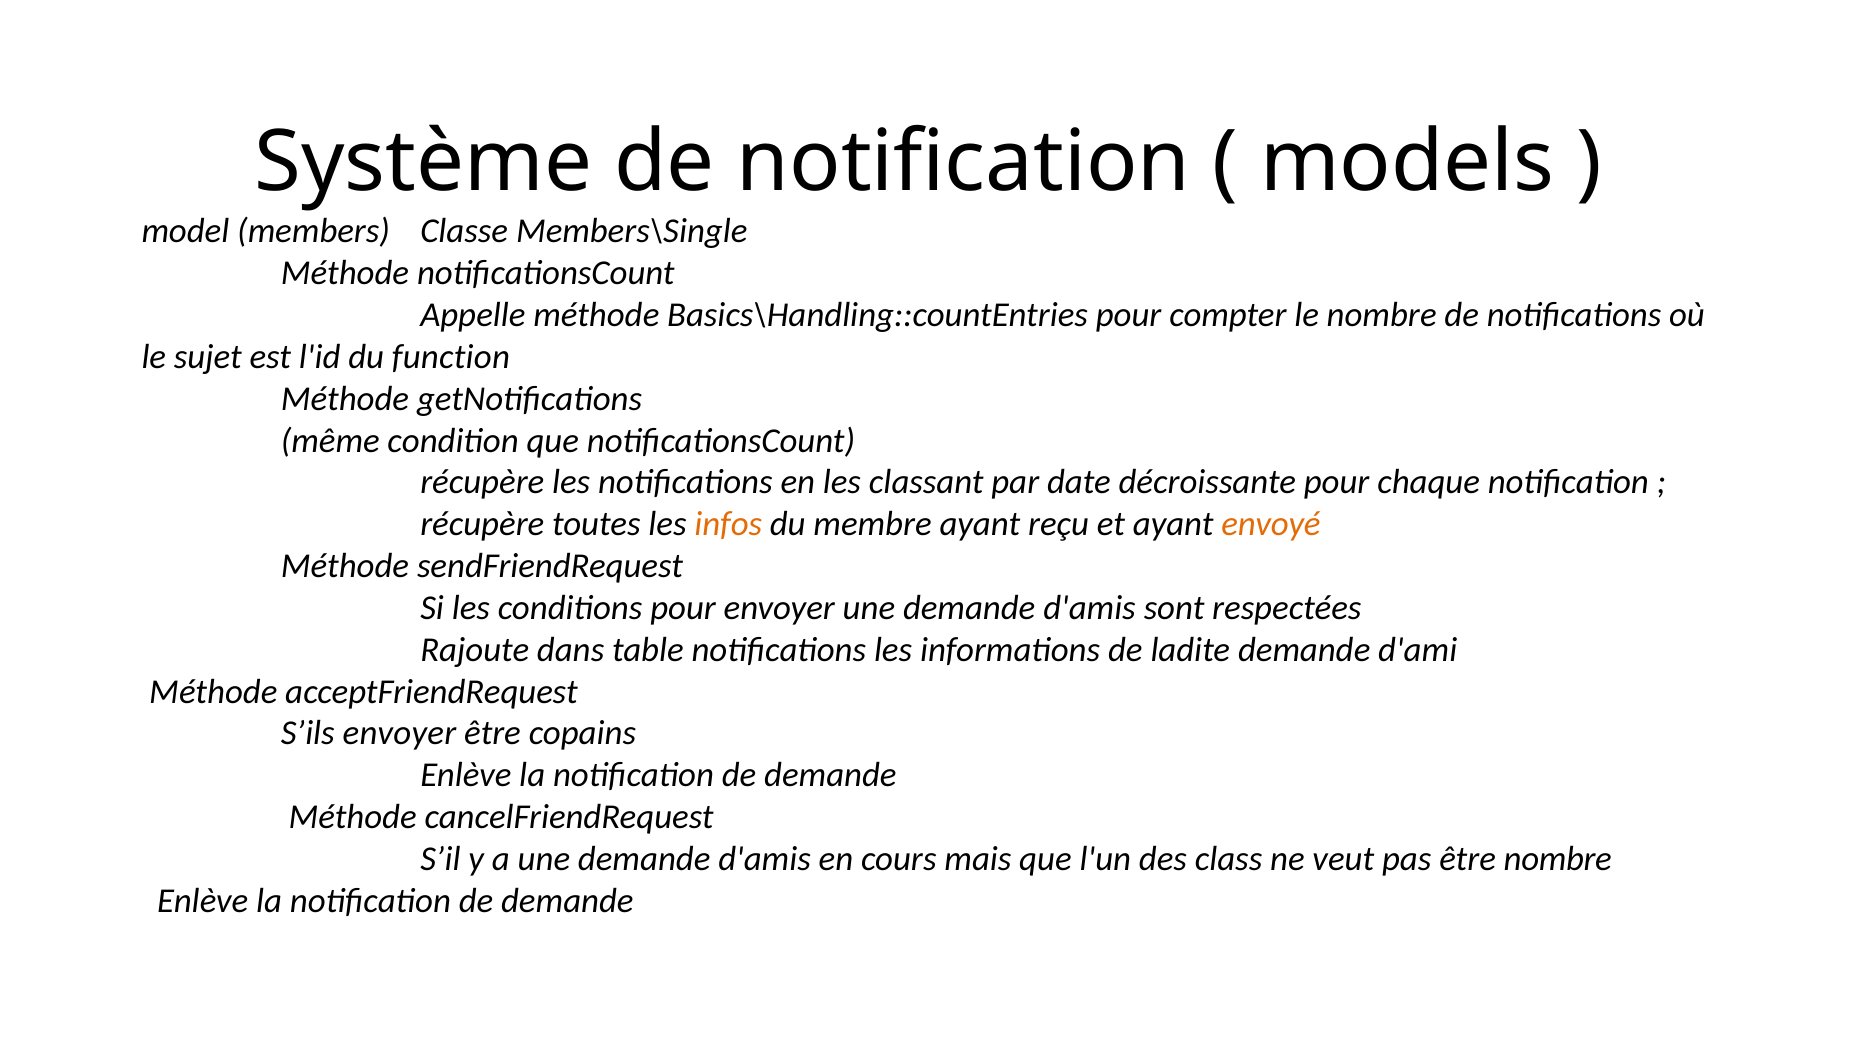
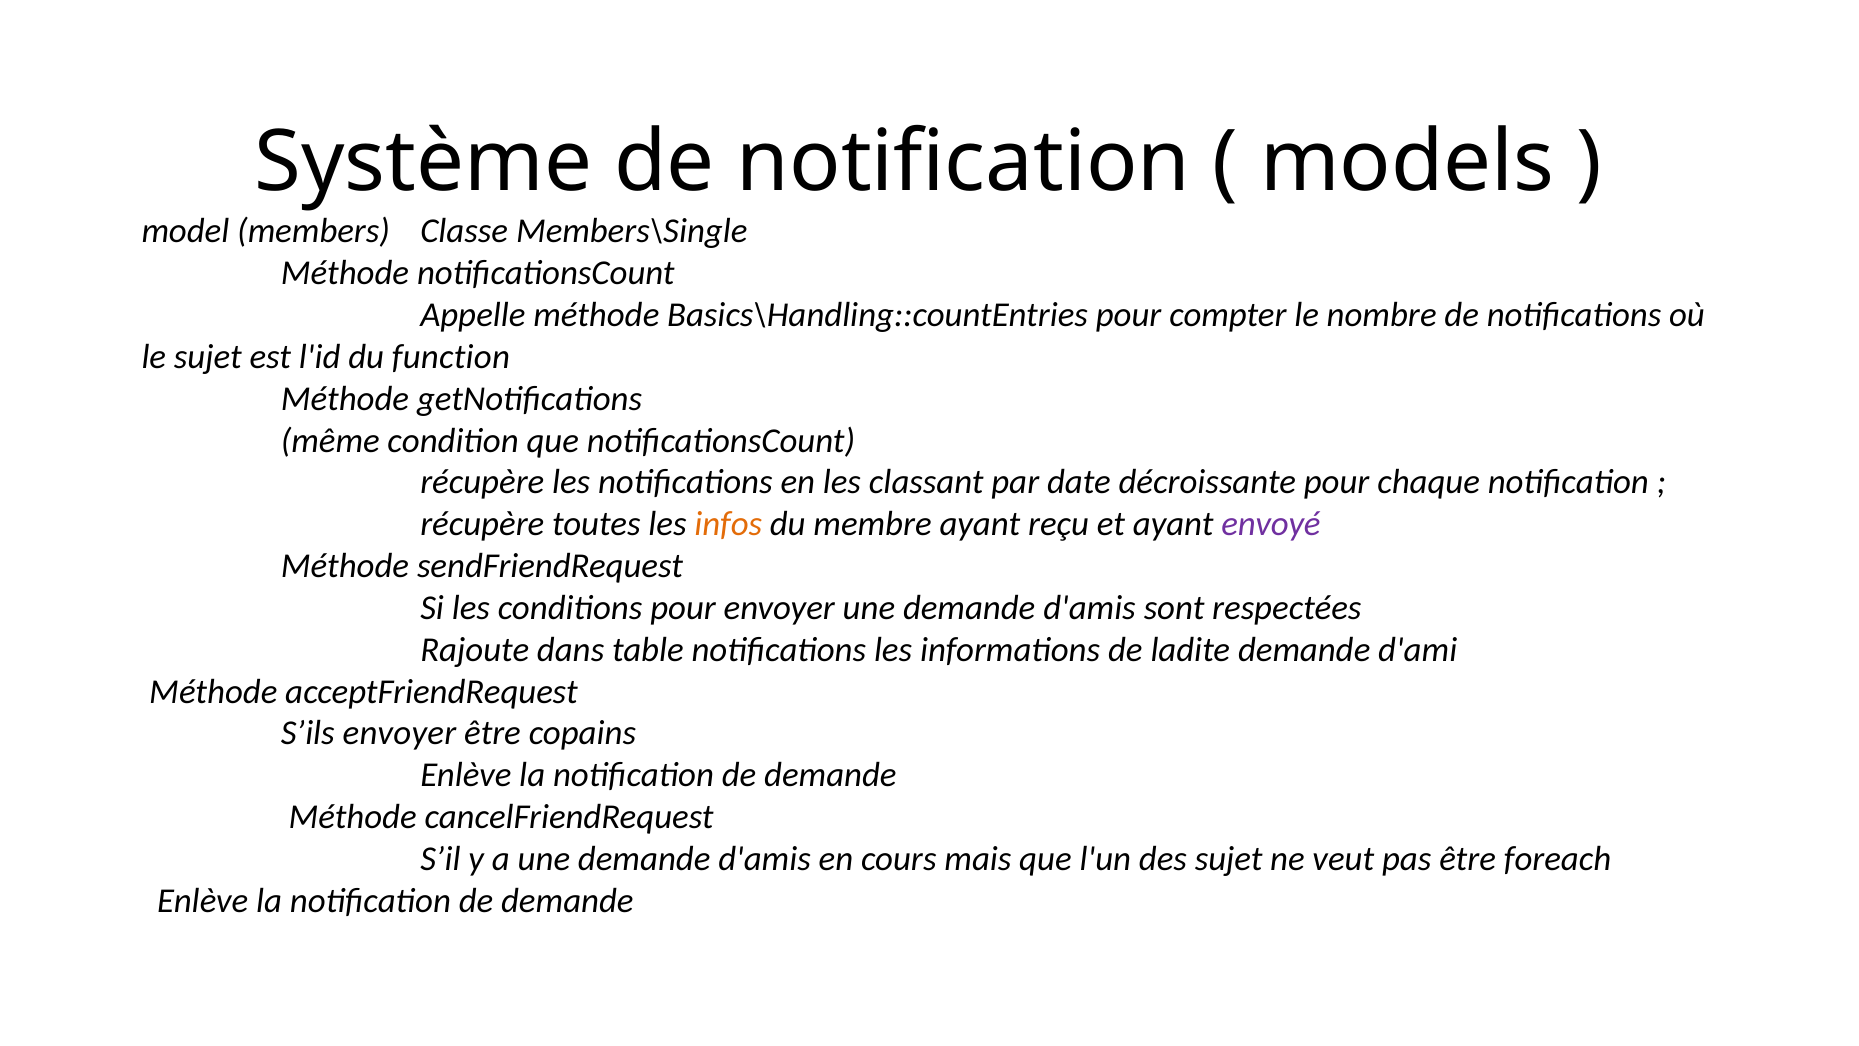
envoyé colour: orange -> purple (1271, 524)
des class: class -> sujet (1229, 859)
être nombre: nombre -> foreach (1558, 859)
